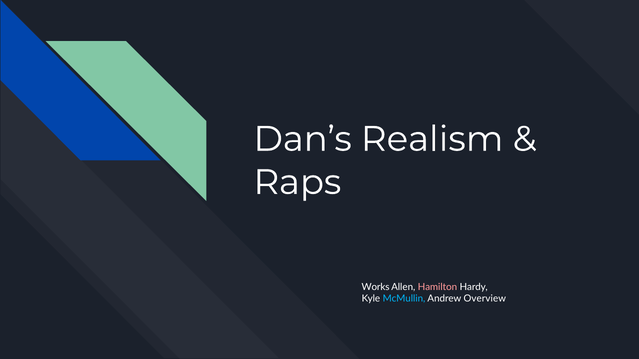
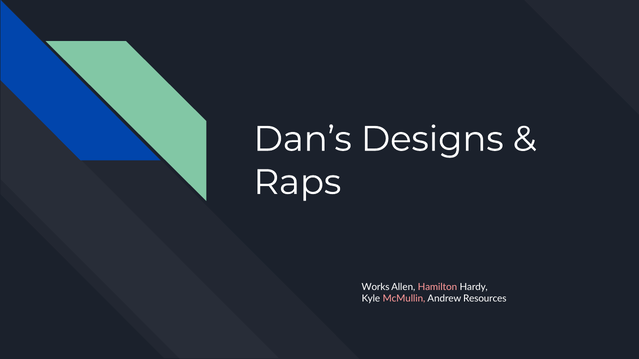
Realism: Realism -> Designs (432, 139)
McMullin colour: light blue -> pink (404, 299)
Overview: Overview -> Resources (485, 299)
